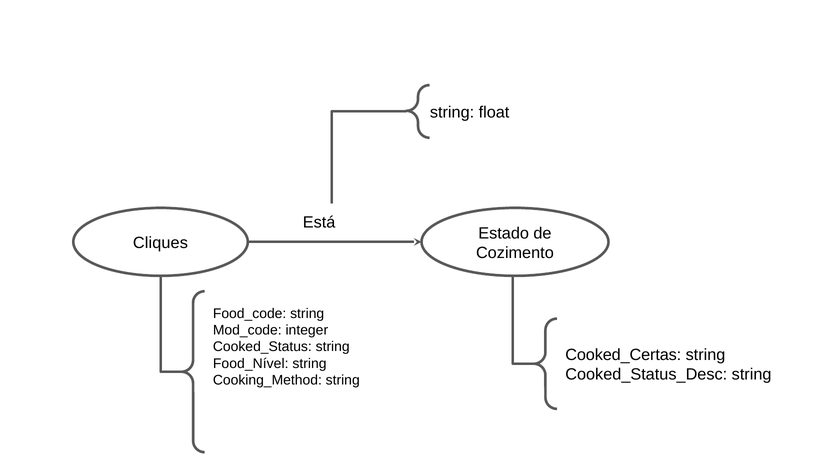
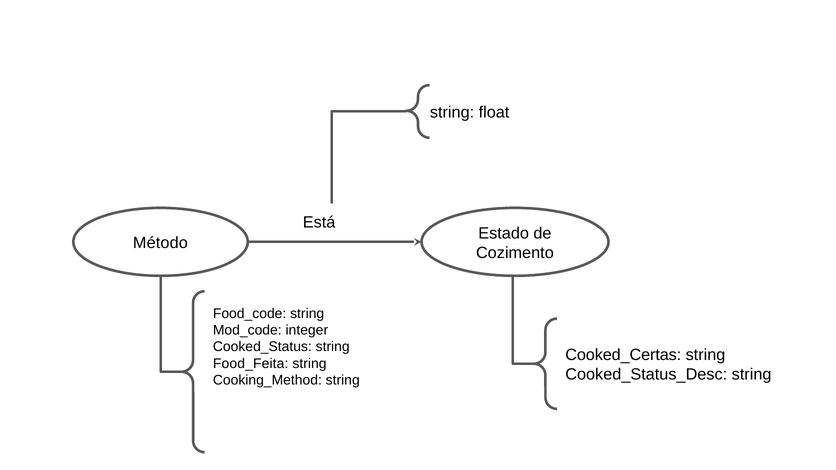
Cliques: Cliques -> Método (160, 243)
Food_Nível: Food_Nível -> Food_Feita (251, 364)
